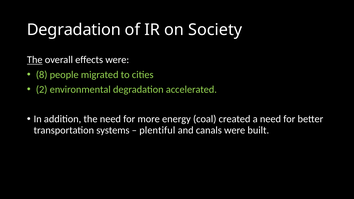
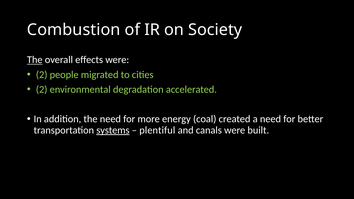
Degradation: Degradation -> Combustion (74, 30)
8: 8 -> 2 (42, 75)
systems underline: none -> present (113, 130)
